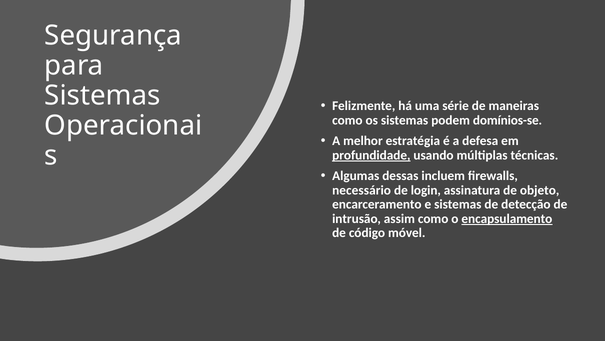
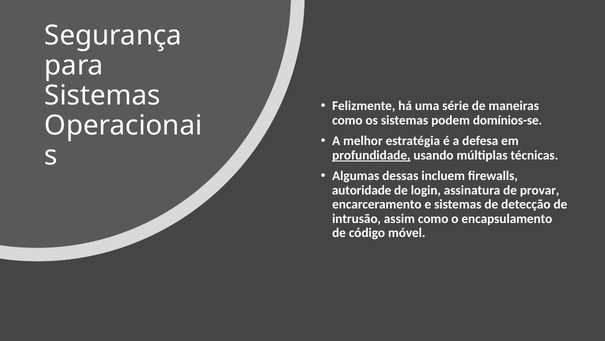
necessário: necessário -> autoridade (362, 190)
objeto: objeto -> provar (540, 190)
encapsulamento underline: present -> none (507, 218)
